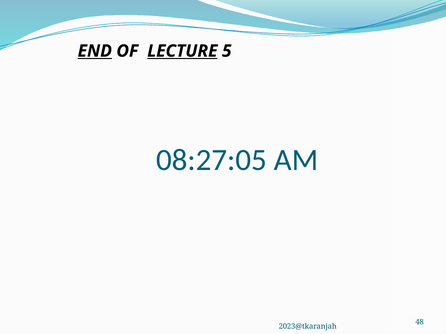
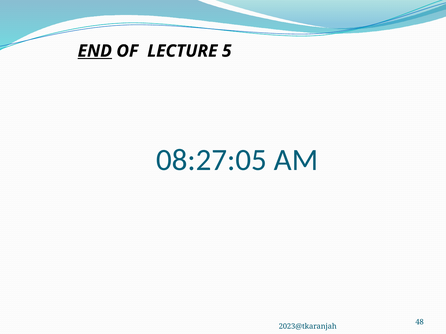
LECTURE underline: present -> none (182, 51)
